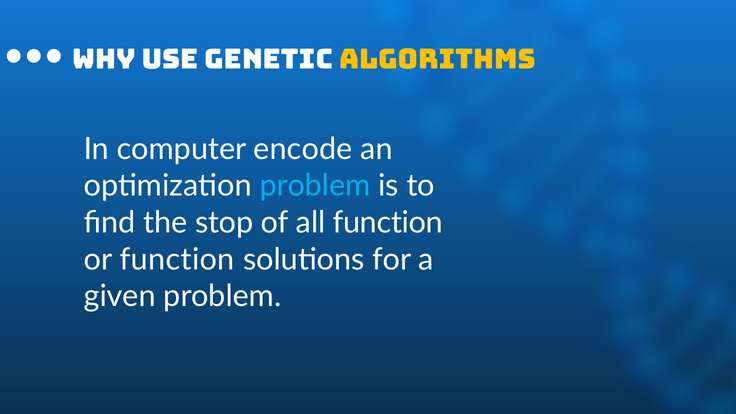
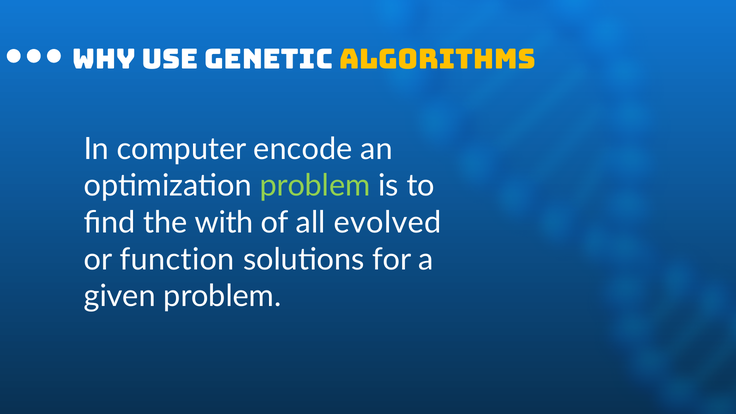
problem colour: light blue -> light green (315, 186)
stop: stop -> with (224, 223)
all function: function -> evolved (388, 223)
